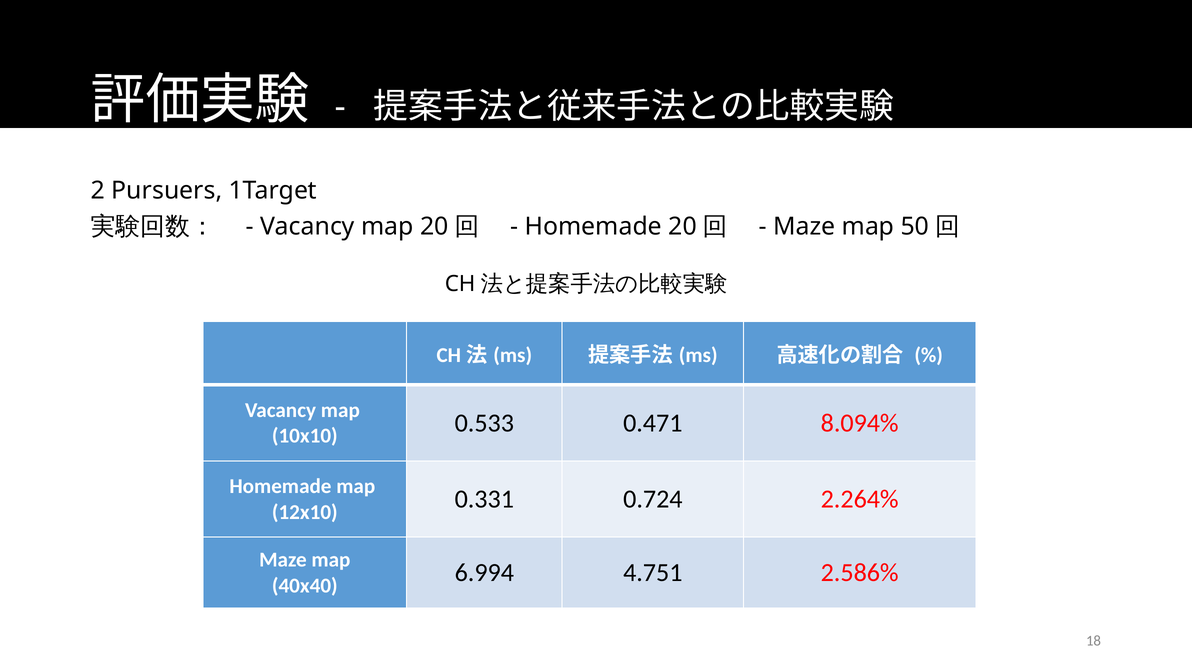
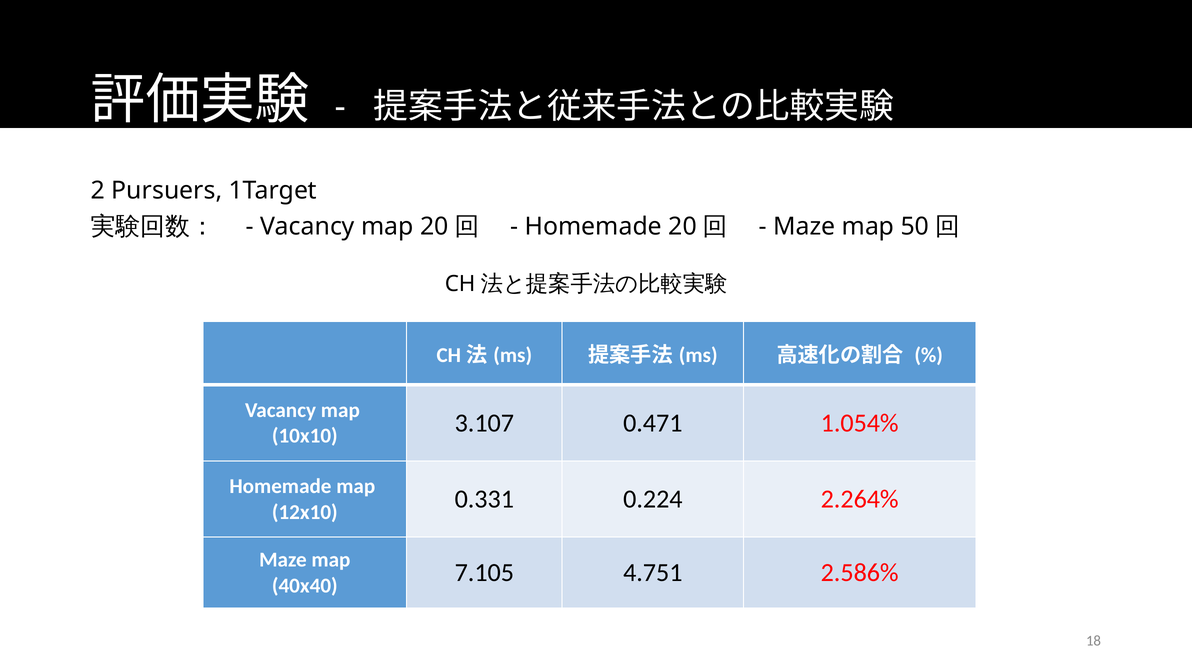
0.533: 0.533 -> 3.107 (484, 423)
8.094%: 8.094% -> 1.054% (860, 423)
0.724: 0.724 -> 0.224 (653, 499)
6.994: 6.994 -> 7.105 (484, 572)
